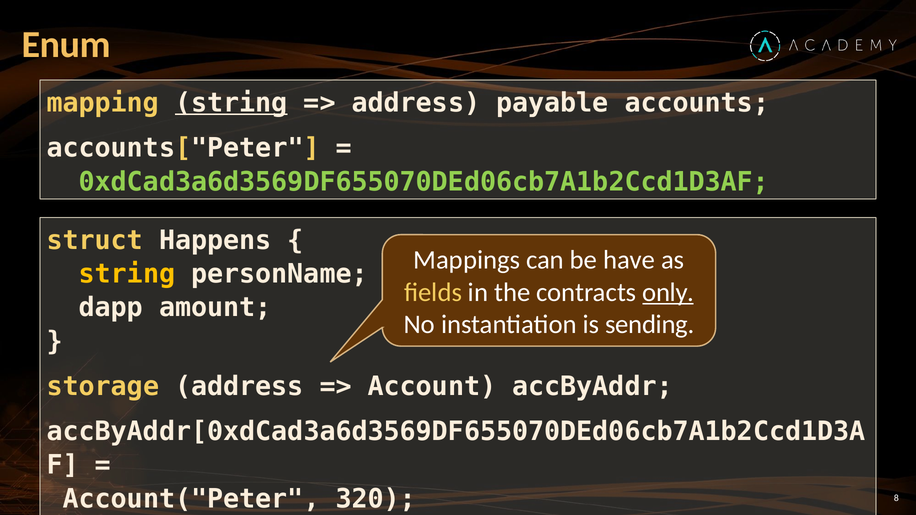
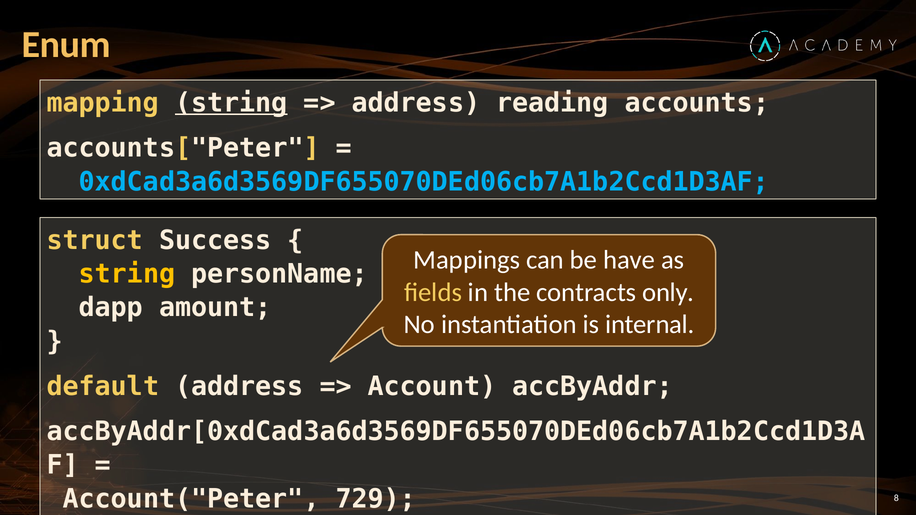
payable: payable -> reading (552, 103)
0xdCad3a6d3569DF655070DEd06cb7A1b2Ccd1D3AF colour: light green -> light blue (424, 182)
Happens: Happens -> Success (215, 240)
only underline: present -> none (668, 292)
sending: sending -> internal (650, 325)
storage: storage -> default (103, 387)
320: 320 -> 729 (376, 499)
